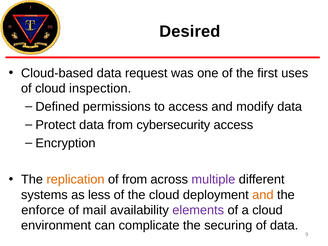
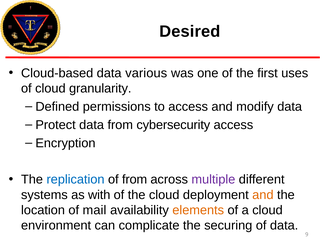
request: request -> various (146, 73)
inspection: inspection -> granularity (100, 88)
replication colour: orange -> blue (76, 180)
less: less -> with (99, 195)
enforce: enforce -> location (43, 210)
elements colour: purple -> orange (198, 210)
